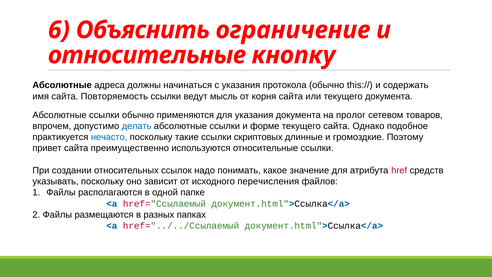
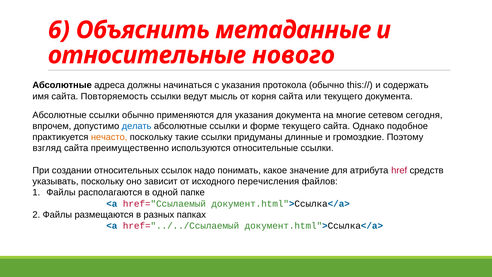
ограничение: ограничение -> метаданные (293, 30)
кнопку: кнопку -> нового (294, 55)
пролог: пролог -> многие (351, 115)
товаров: товаров -> сегодня (424, 115)
нечасто colour: blue -> orange (109, 137)
скриптовых: скриптовых -> придуманы (258, 137)
привет: привет -> взгляд (47, 148)
